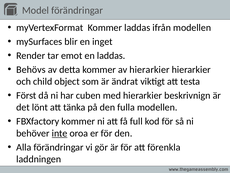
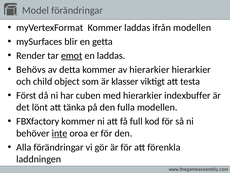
inget: inget -> getta (102, 41)
emot underline: none -> present (72, 55)
ändrat: ändrat -> klasser (125, 81)
beskrivnign: beskrivnign -> indexbuffer (187, 95)
